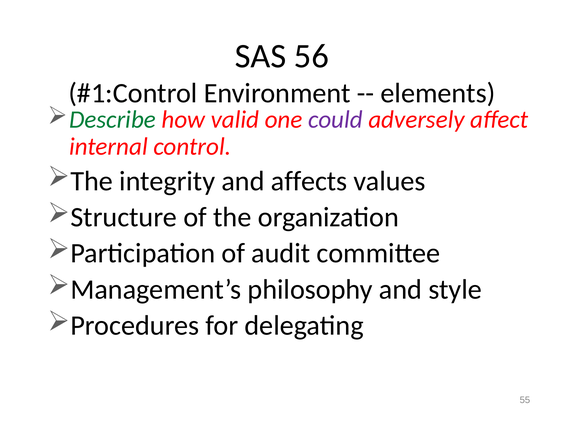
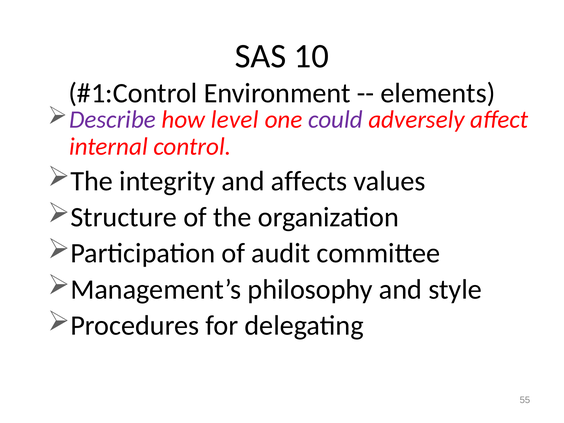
56: 56 -> 10 (311, 56)
Describe colour: green -> purple (112, 120)
valid: valid -> level (235, 120)
